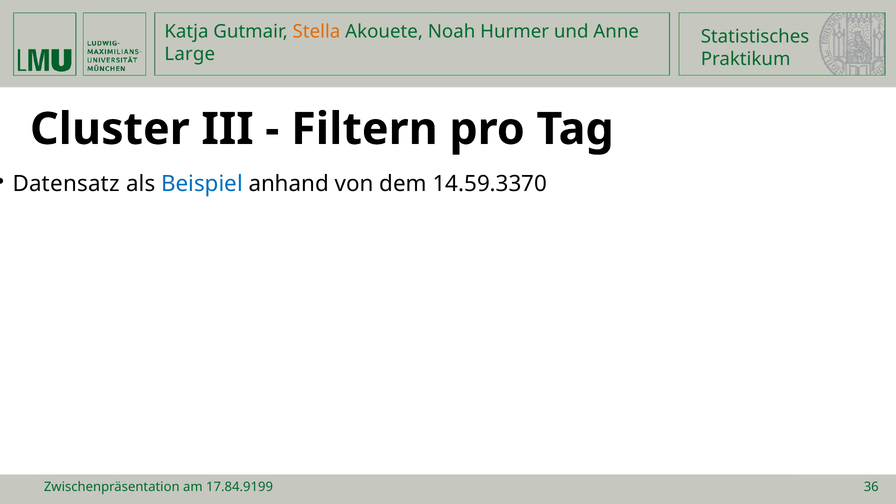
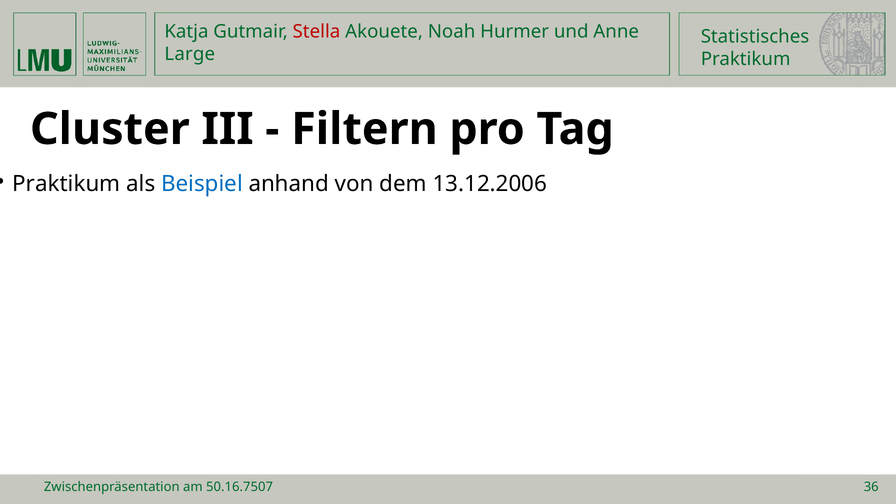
Stella colour: orange -> red (316, 32)
Datensatz: Datensatz -> Praktikum (66, 184)
14.59.3370: 14.59.3370 -> 13.12.2006 (490, 184)
17.84.9199: 17.84.9199 -> 50.16.7507 (240, 487)
